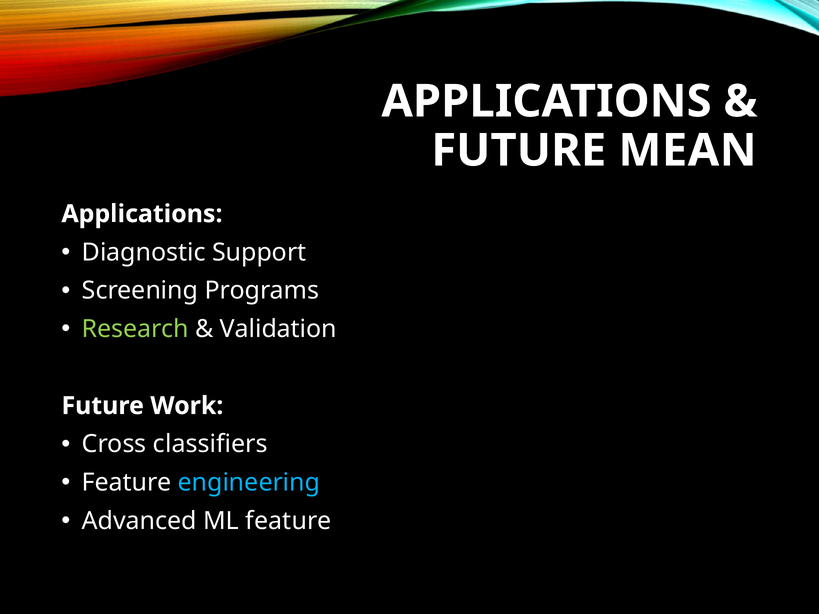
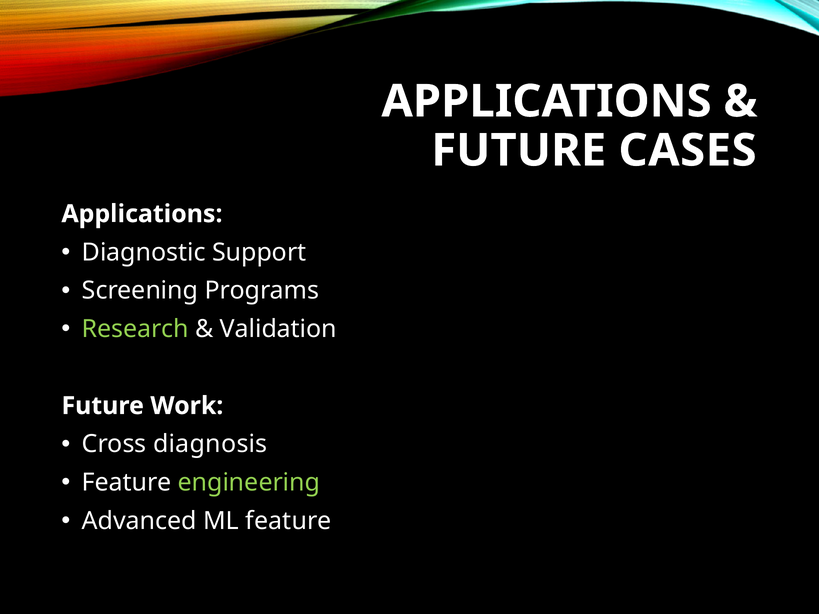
MEAN: MEAN -> CASES (688, 151)
classifiers: classifiers -> diagnosis (210, 444)
engineering colour: light blue -> light green (249, 483)
